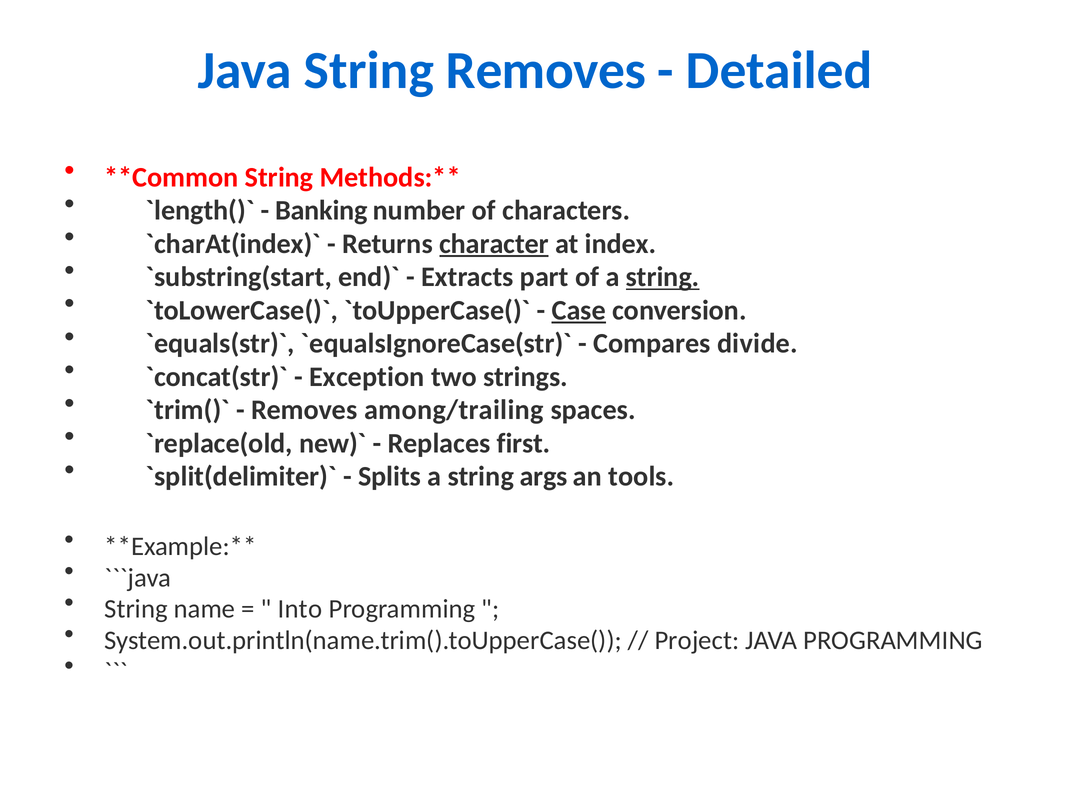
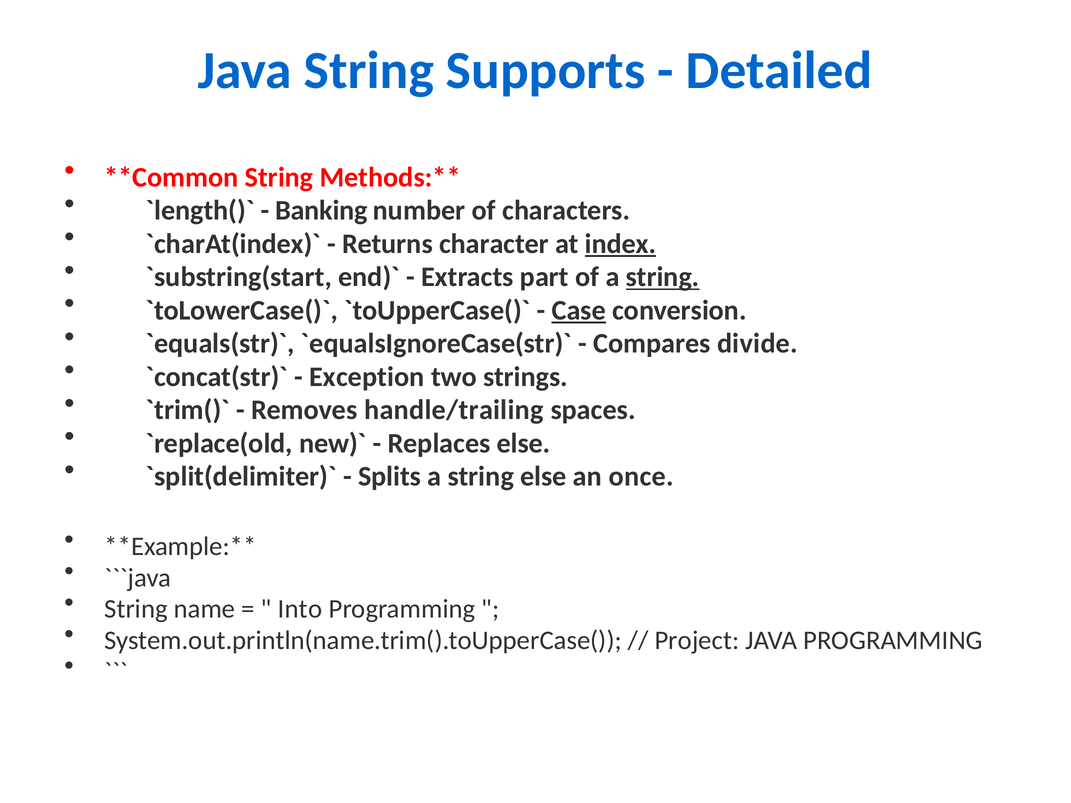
String Removes: Removes -> Supports (546, 71)
character underline: present -> none (494, 244)
index underline: none -> present (621, 244)
among/trailing: among/trailing -> handle/trailing (454, 410)
Replaces first: first -> else (524, 444)
string args: args -> else (543, 477)
tools: tools -> once (641, 477)
